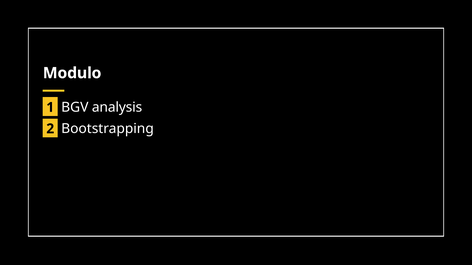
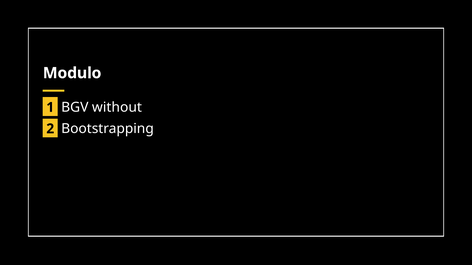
analysis: analysis -> without (117, 108)
